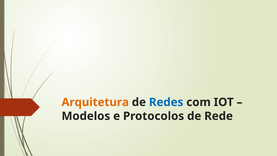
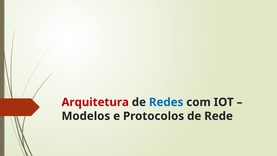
Arquitetura colour: orange -> red (95, 102)
